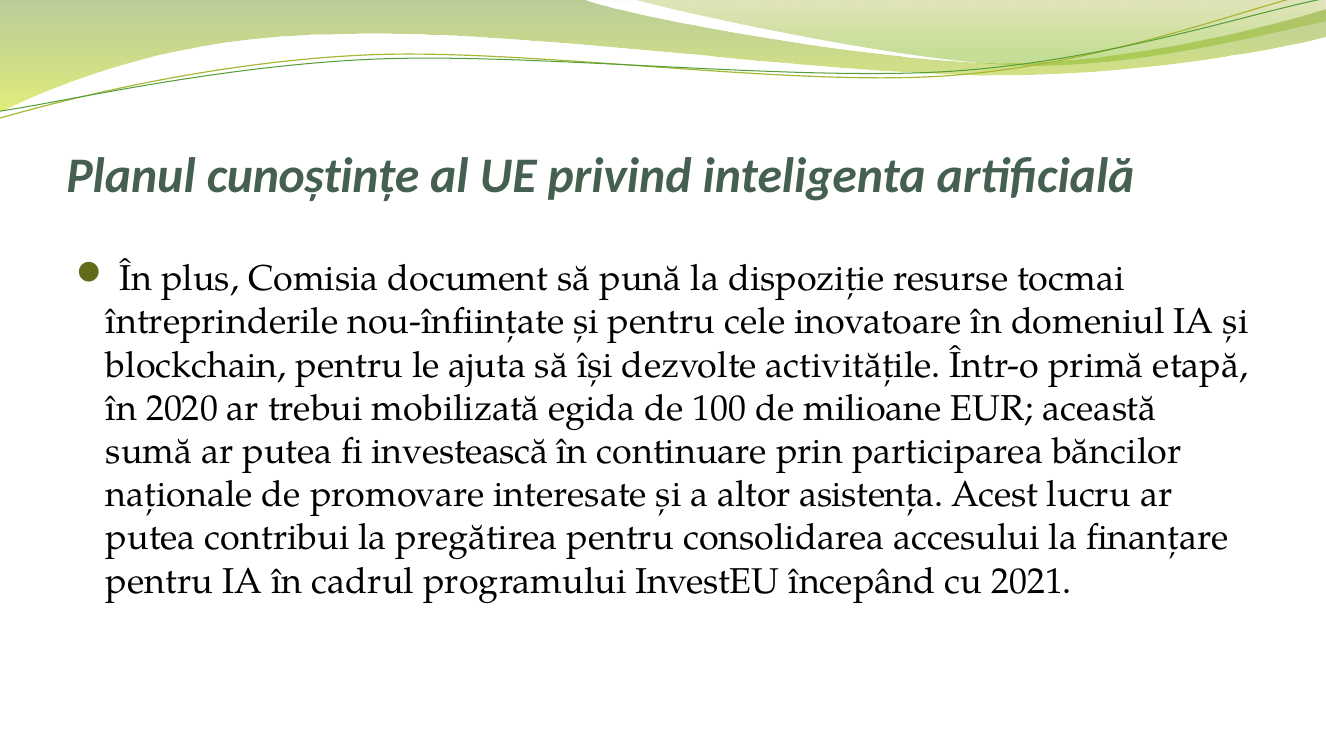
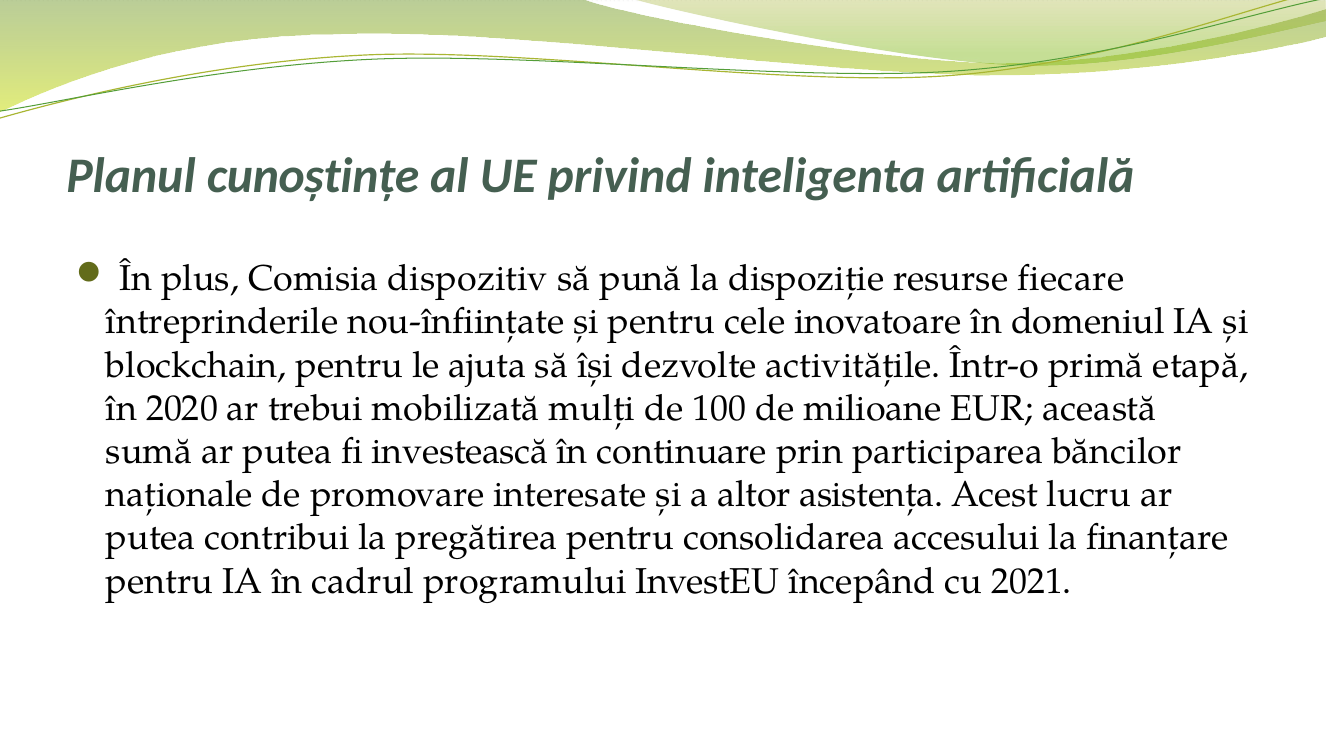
document: document -> dispozitiv (468, 279)
tocmai: tocmai -> fiecare (1071, 279)
egida: egida -> mulți (592, 408)
